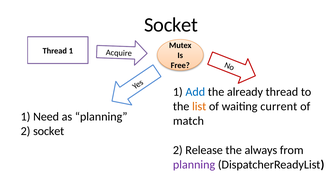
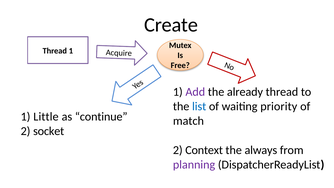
Socket: Socket -> Create (171, 25)
Add colour: blue -> purple (195, 92)
list colour: orange -> blue (199, 106)
current: current -> priority (279, 106)
Need: Need -> Little (46, 117)
as planning: planning -> continue (101, 117)
Release: Release -> Context (204, 150)
